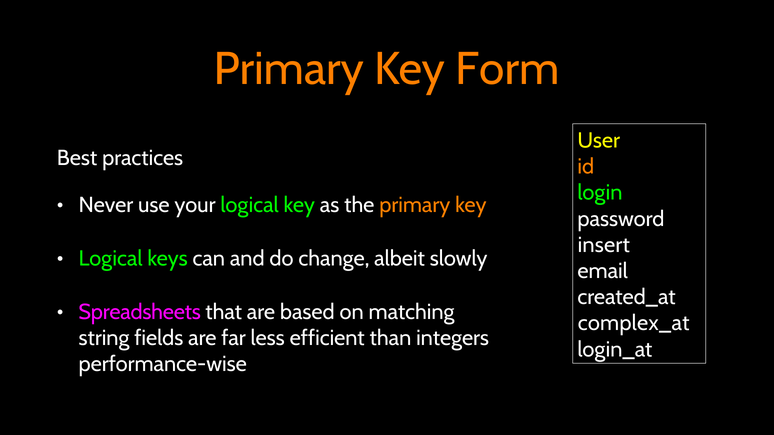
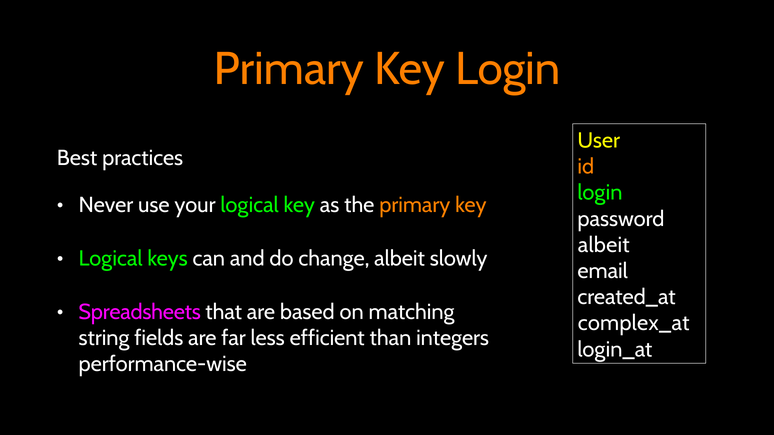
Key Form: Form -> Login (508, 69)
insert: insert -> albeit (604, 245)
